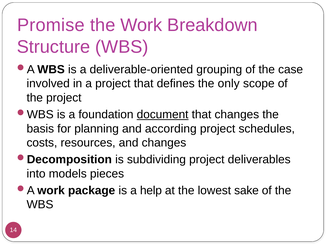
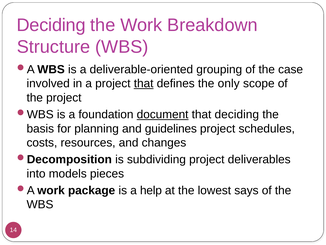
Promise: Promise -> Deciding (51, 25)
that underline: none -> present (144, 83)
that changes: changes -> deciding (237, 114)
according: according -> guidelines (171, 128)
sake: sake -> says (246, 190)
